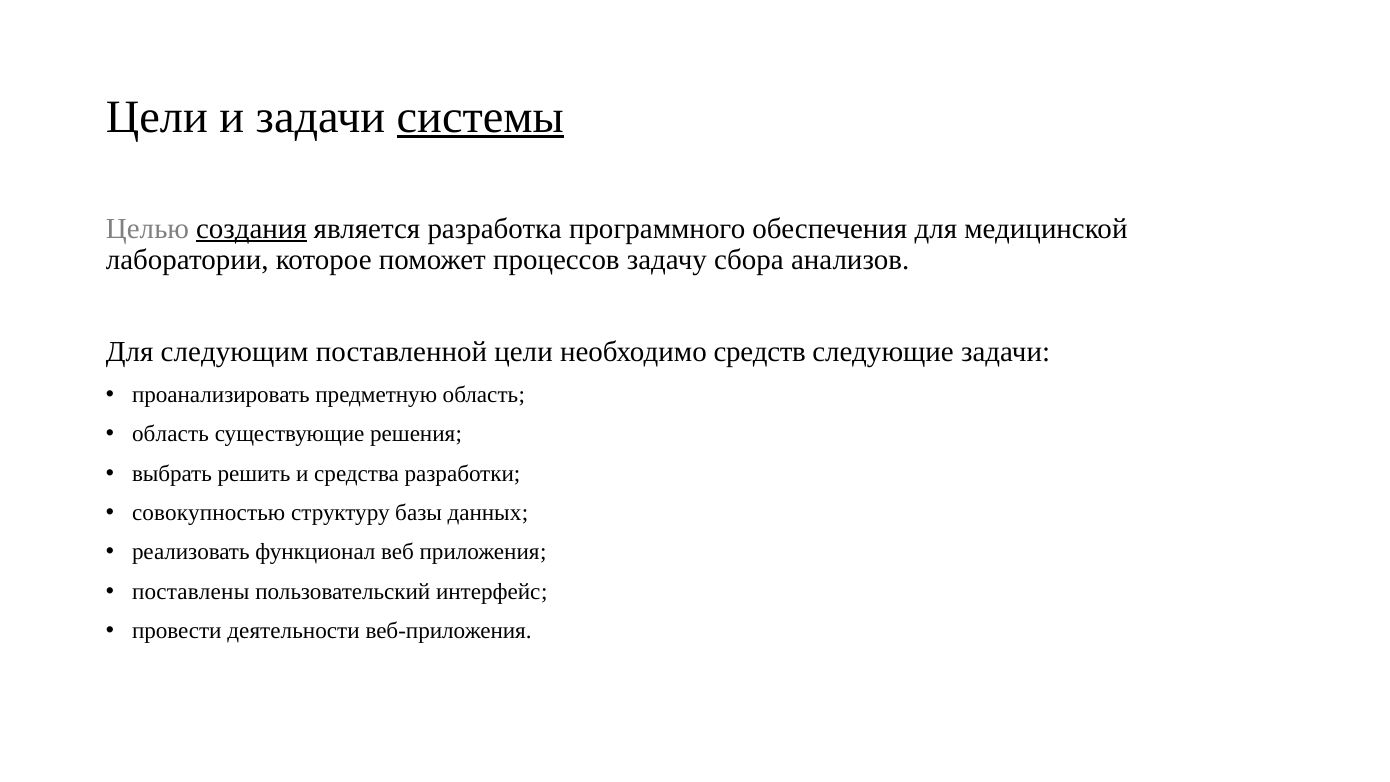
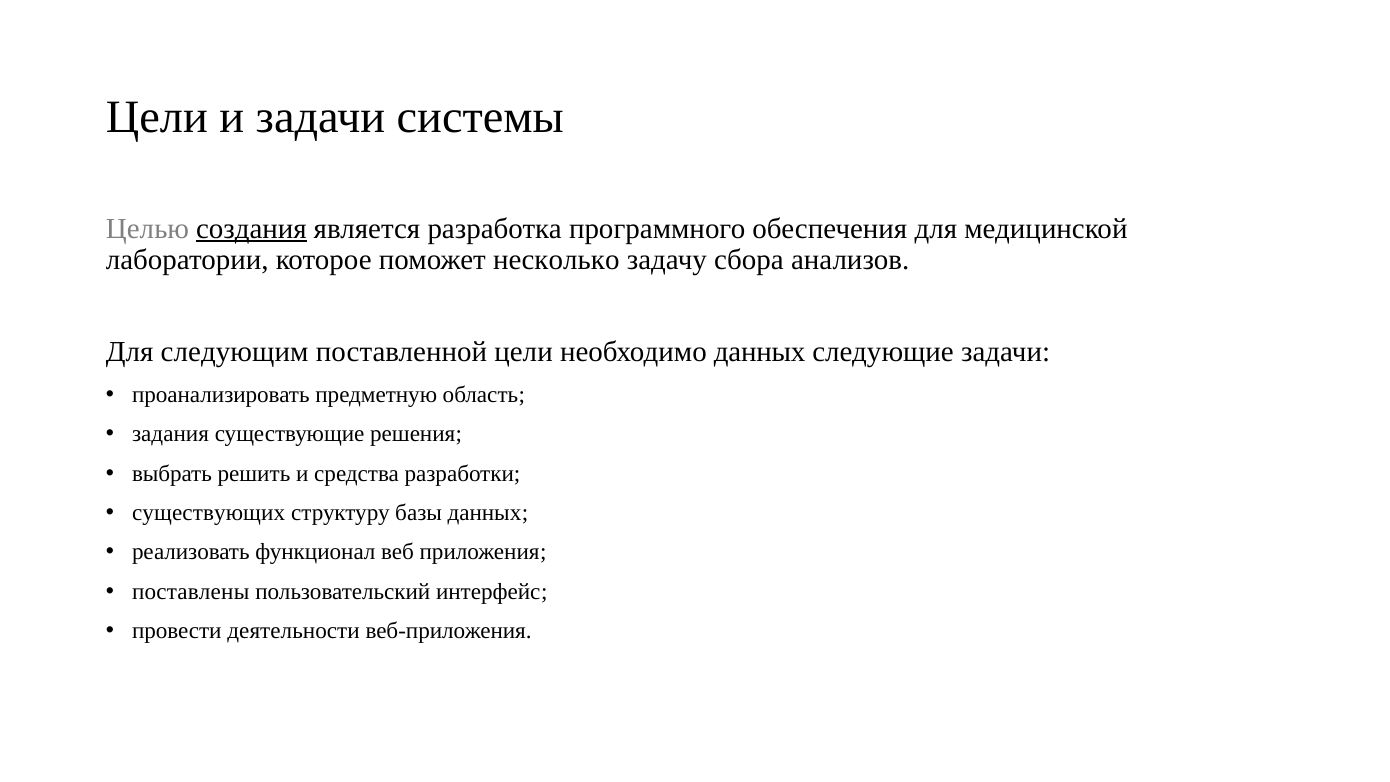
системы underline: present -> none (480, 117)
процессов: процессов -> несколько (556, 260)
необходимо средств: средств -> данных (760, 352)
область: область -> задания (171, 434)
совокупностью: совокупностью -> существующих (209, 513)
